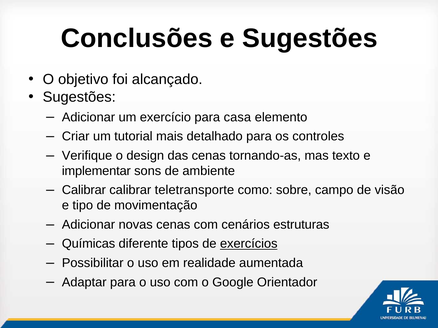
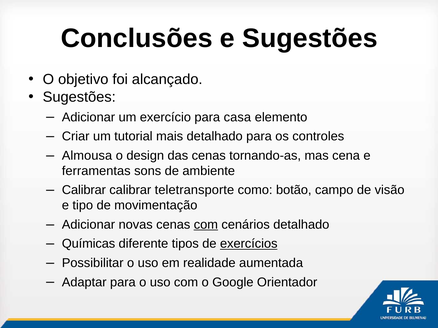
Verifique: Verifique -> Almousa (87, 156)
texto: texto -> cena (346, 156)
implementar: implementar -> ferramentas (96, 171)
sobre: sobre -> botão (294, 190)
com underline: none -> present (206, 225)
cenários estruturas: estruturas -> detalhado (301, 225)
